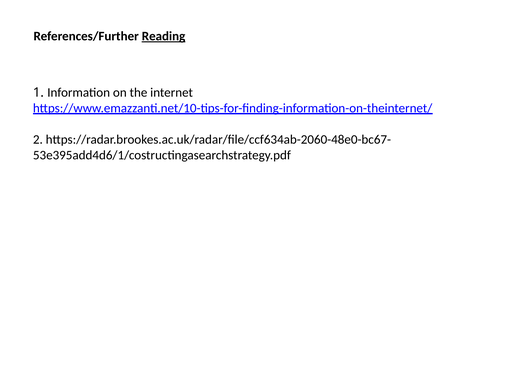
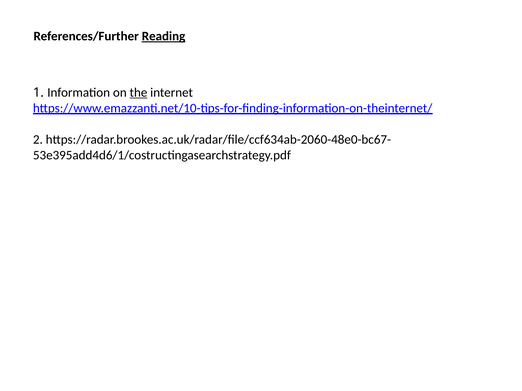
the underline: none -> present (138, 93)
